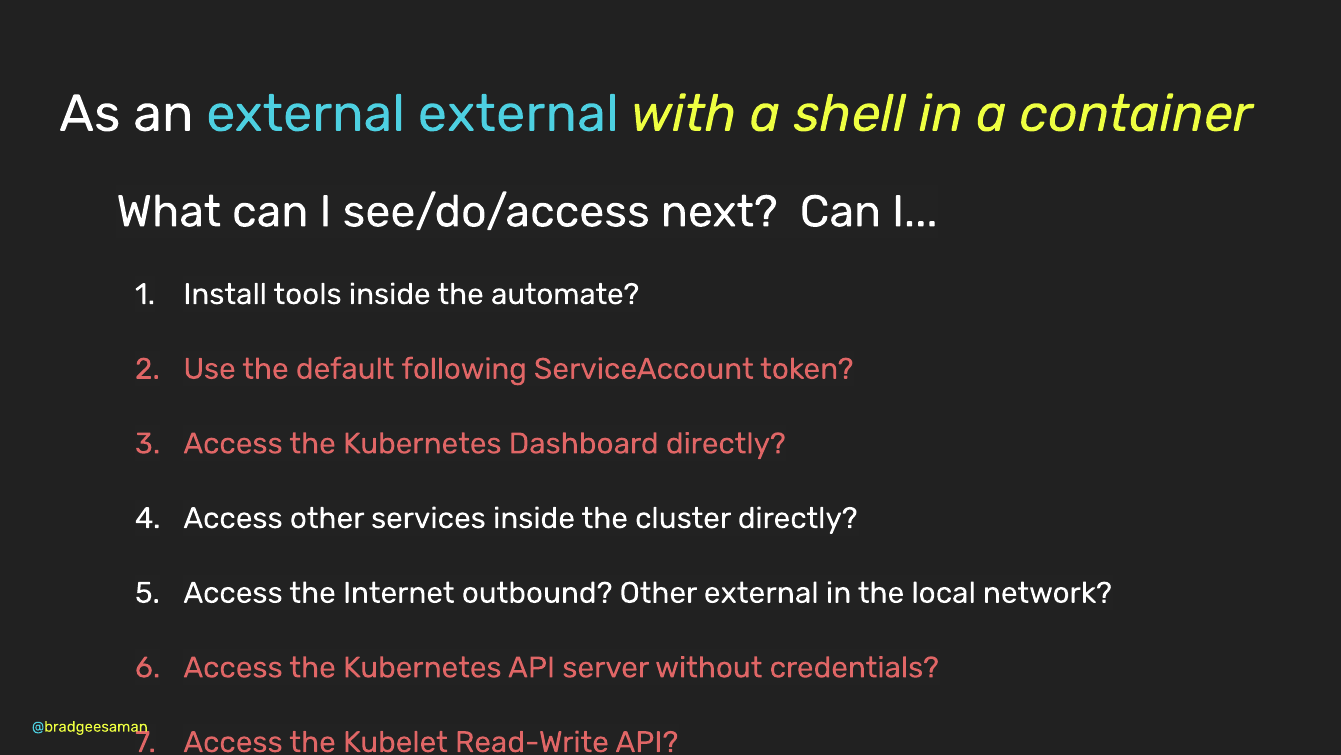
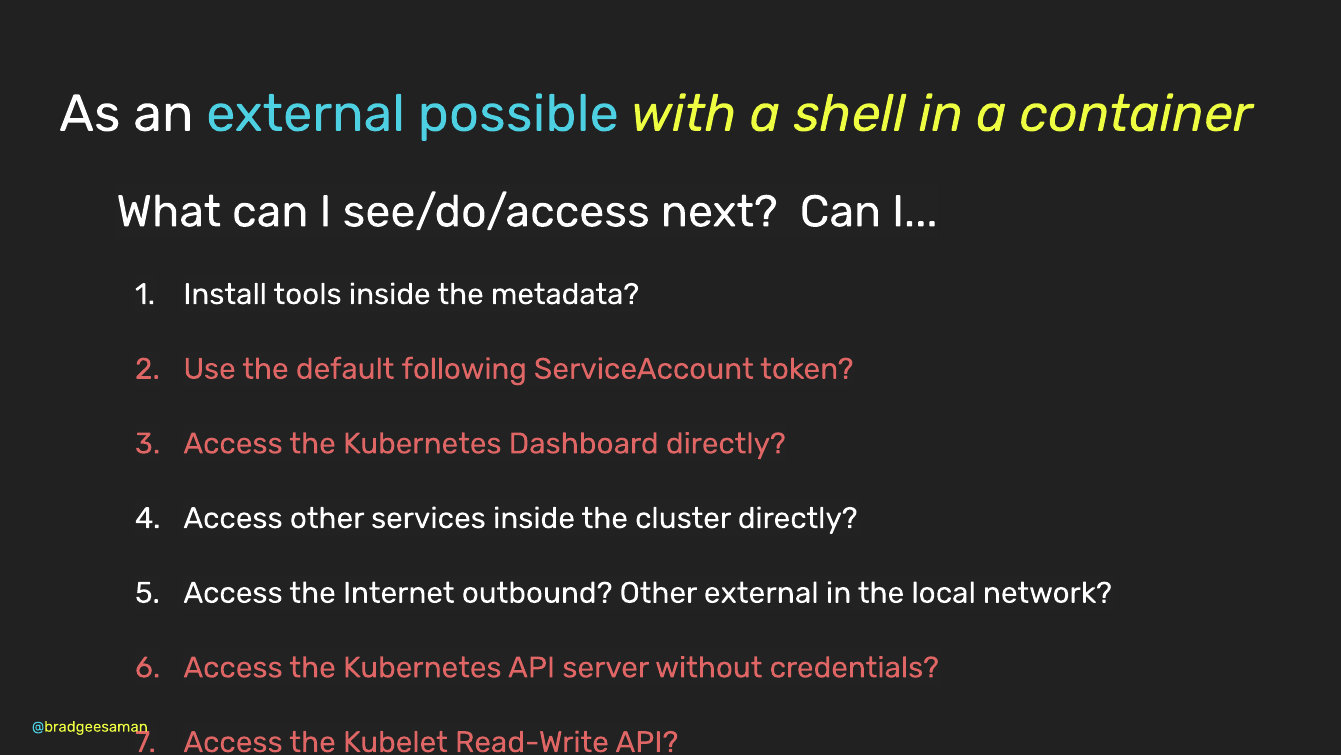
external external: external -> possible (518, 114)
the automate: automate -> metadata (565, 294)
